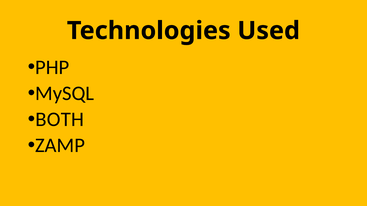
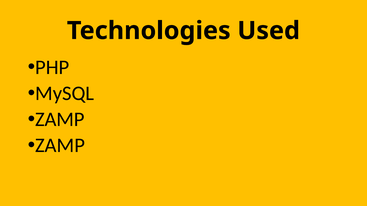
BOTH: BOTH -> ZAMP (60, 120)
